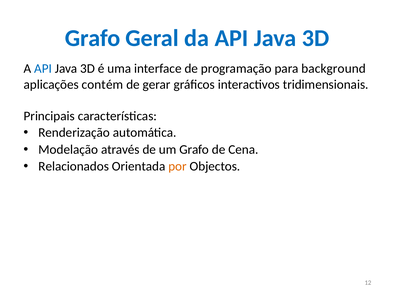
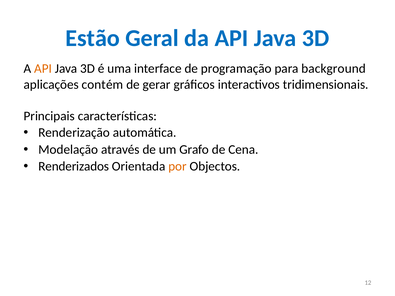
Grafo: Grafo -> Estão (93, 38)
API colour: blue -> orange (43, 69)
Relacionados: Relacionados -> Renderizados (74, 166)
